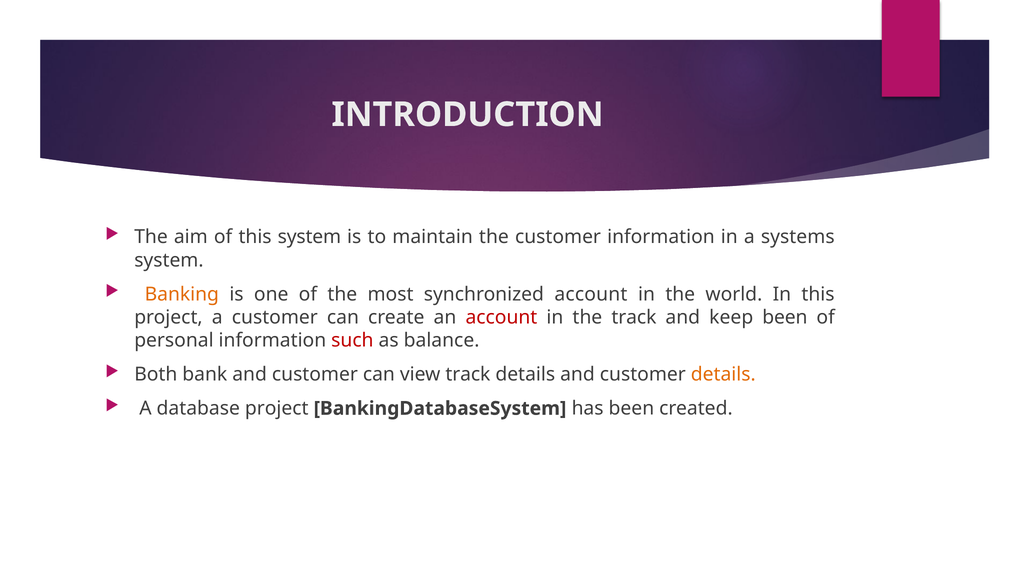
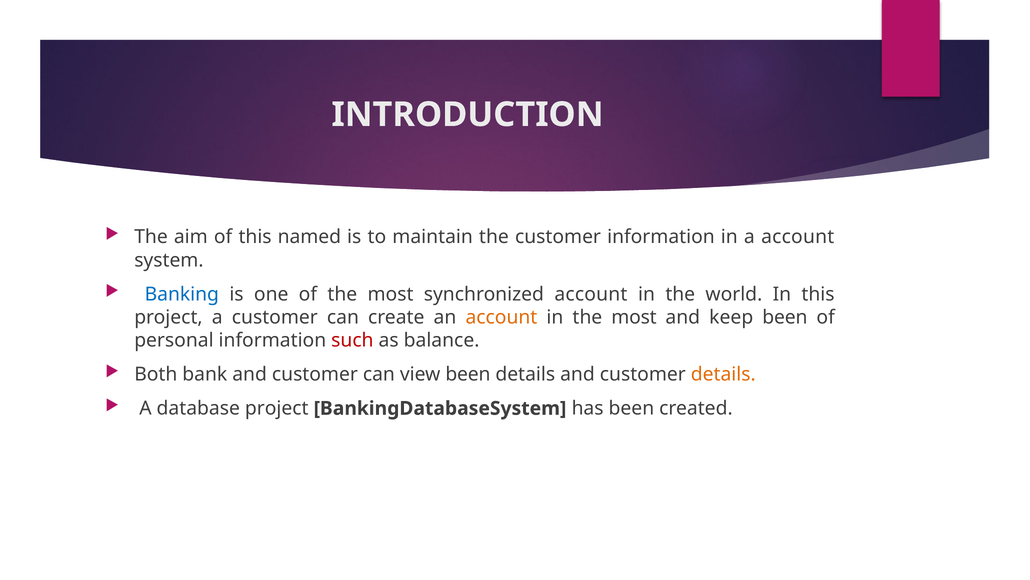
this system: system -> named (309, 237)
a systems: systems -> account (798, 237)
Banking colour: orange -> blue (182, 294)
account colour: red -> orange (501, 317)
in the track: track -> most (634, 317)
view track: track -> been (468, 374)
